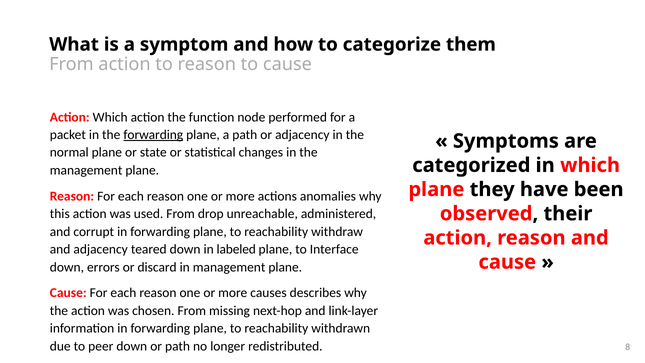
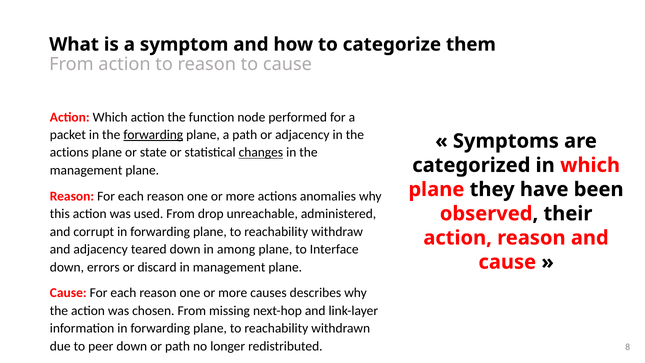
normal: normal -> actions (69, 152)
changes underline: none -> present (261, 152)
labeled: labeled -> among (236, 249)
